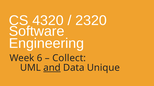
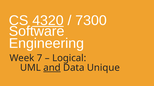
4320 underline: none -> present (48, 21)
2320: 2320 -> 7300 (91, 21)
6: 6 -> 7 (40, 58)
Collect: Collect -> Logical (69, 58)
